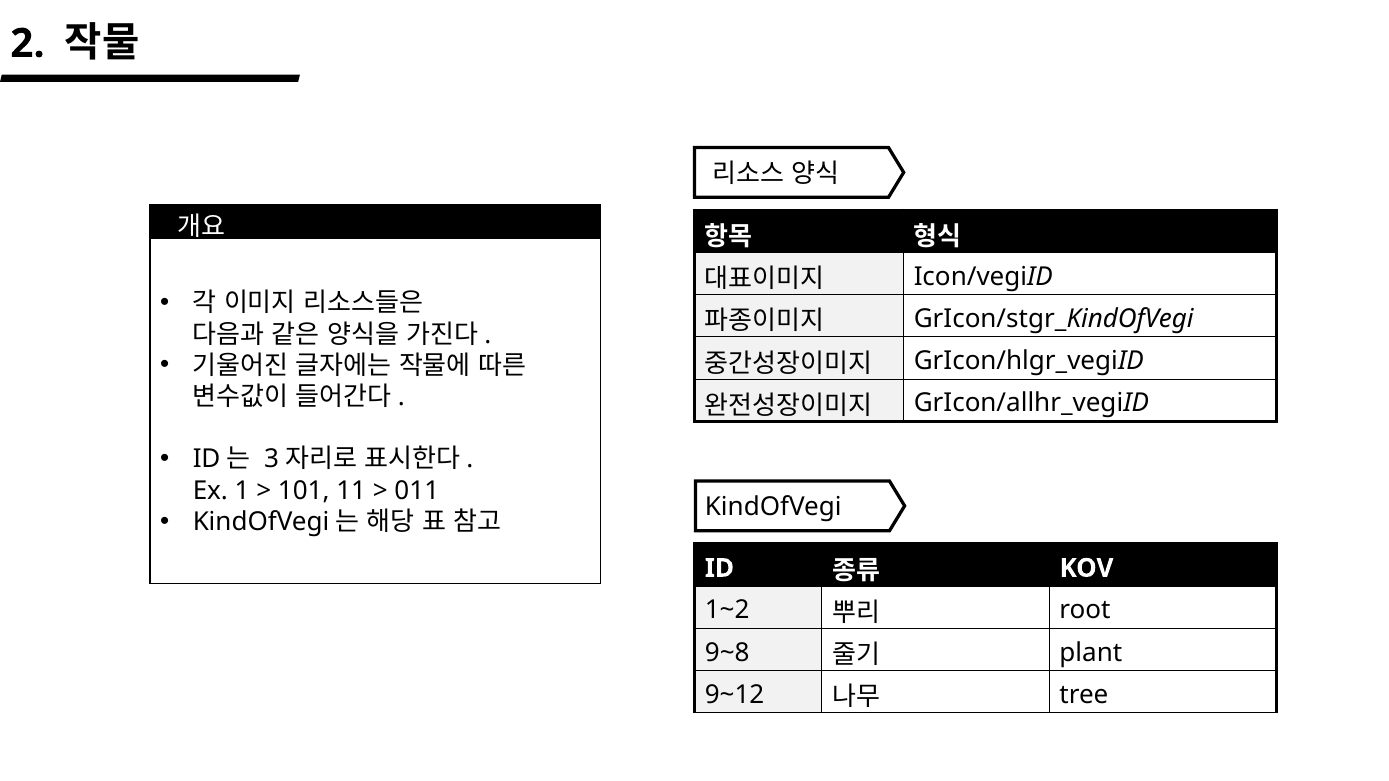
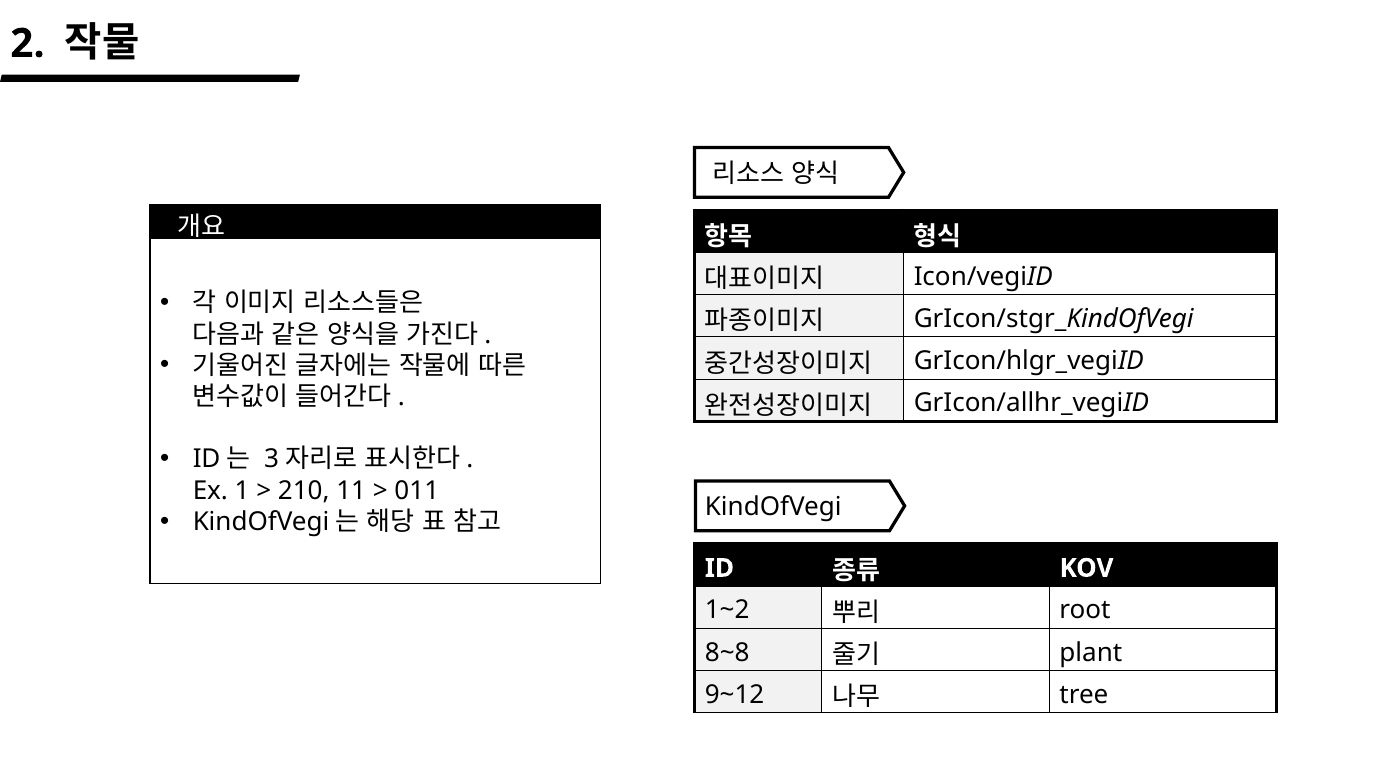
101: 101 -> 210 (304, 491)
9~8: 9~8 -> 8~8 (727, 653)
